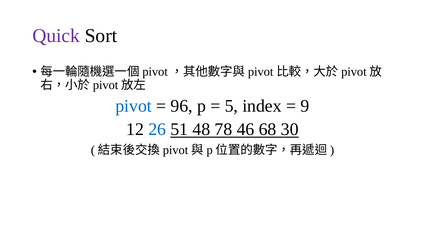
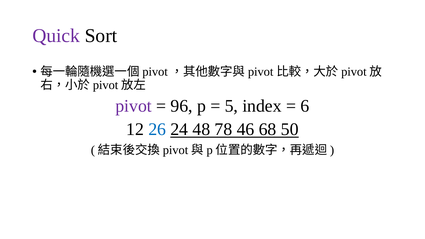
pivot colour: blue -> purple (134, 106)
9: 9 -> 6 (305, 106)
51: 51 -> 24 (179, 129)
30: 30 -> 50 (290, 129)
